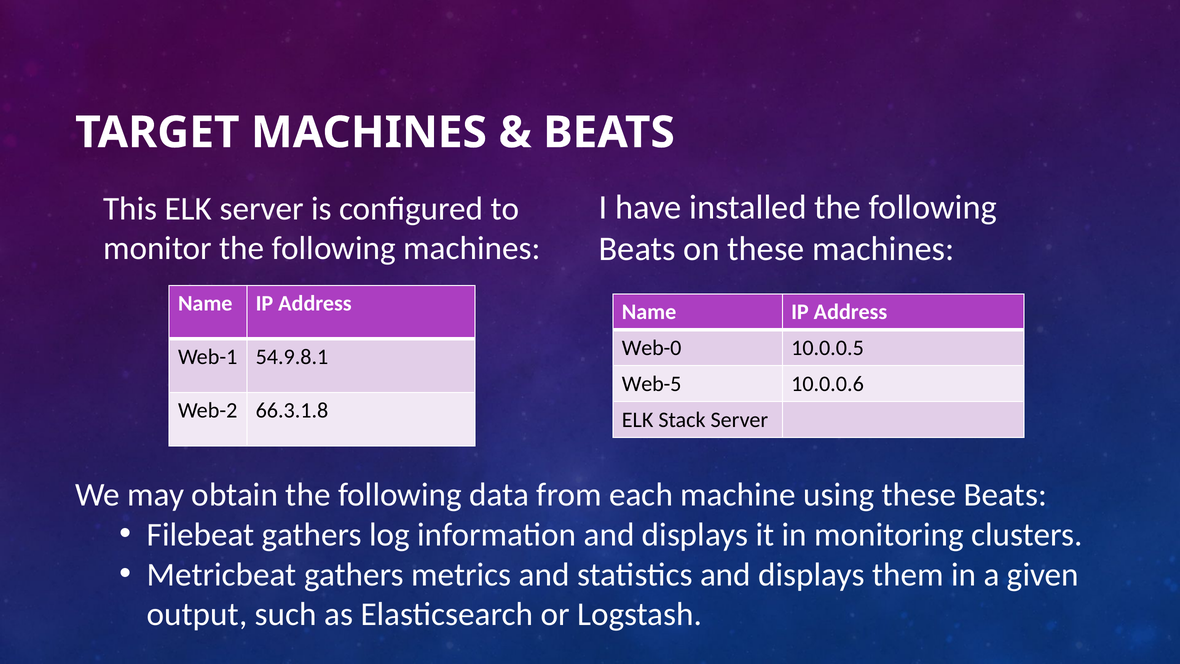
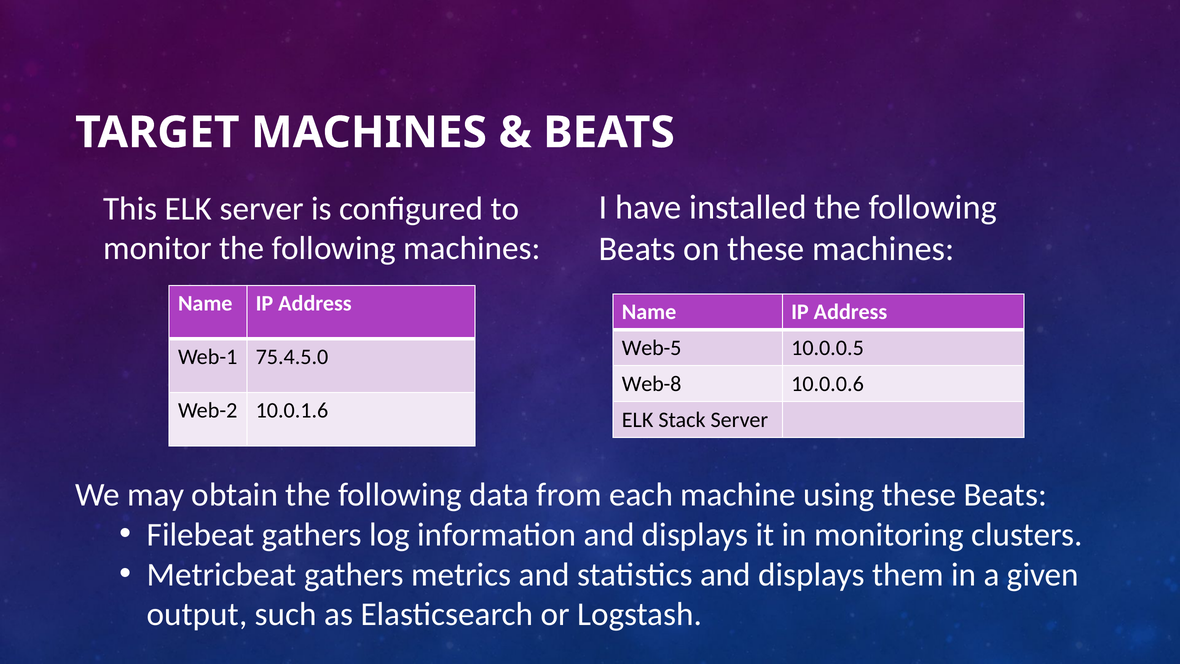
Web-0: Web-0 -> Web-5 (652, 348)
54.9.8.1: 54.9.8.1 -> 75.4.5.0 (292, 357)
Web-5: Web-5 -> Web-8 (652, 384)
66.3.1.8: 66.3.1.8 -> 10.0.1.6 (292, 410)
